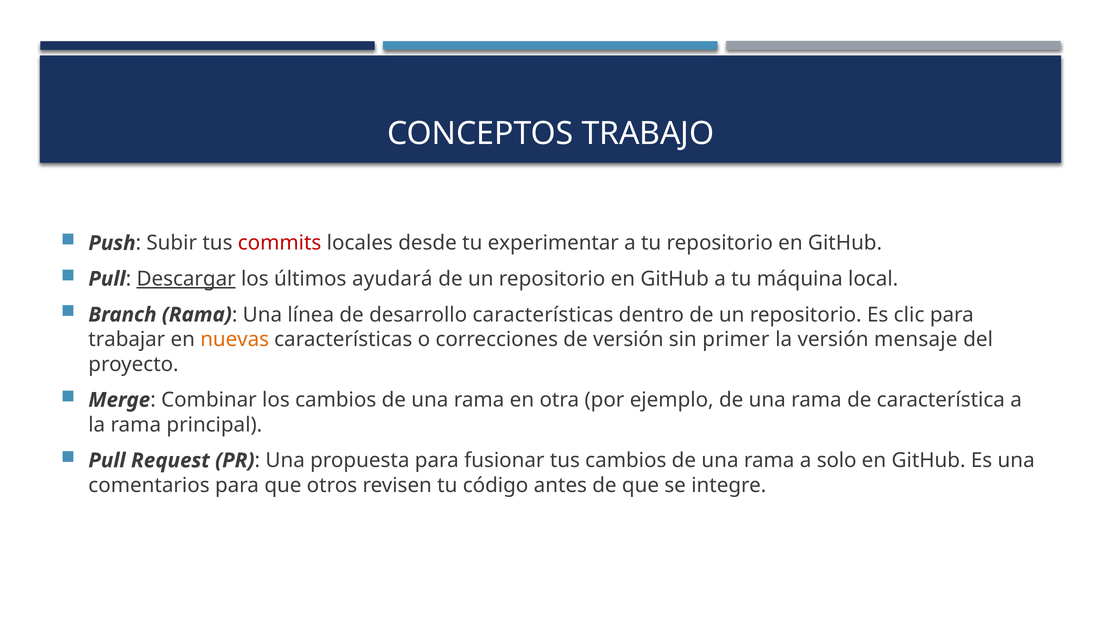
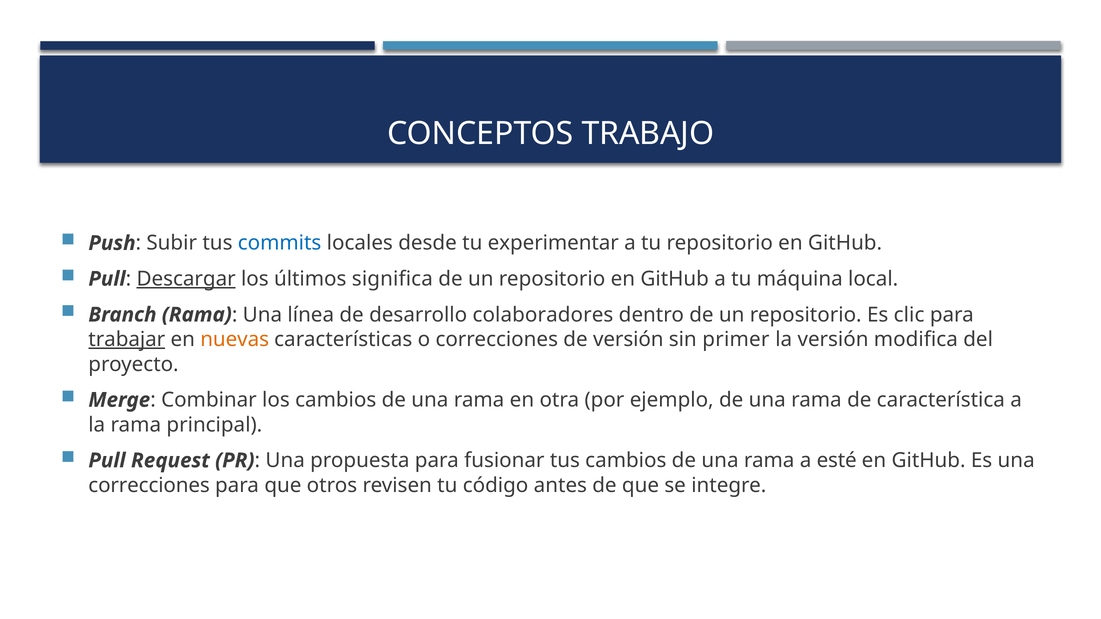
commits colour: red -> blue (280, 243)
ayudará: ayudará -> significa (392, 279)
desarrollo características: características -> colaboradores (543, 315)
trabajar underline: none -> present (127, 340)
mensaje: mensaje -> modifica (916, 340)
solo: solo -> esté (837, 461)
comentarios: comentarios -> correcciones (149, 486)
